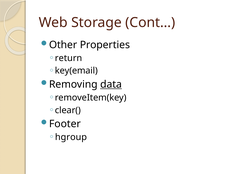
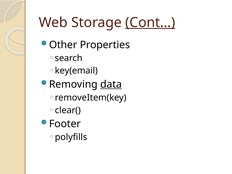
Cont… underline: none -> present (150, 22)
return: return -> search (69, 58)
hgroup: hgroup -> polyfills (71, 137)
